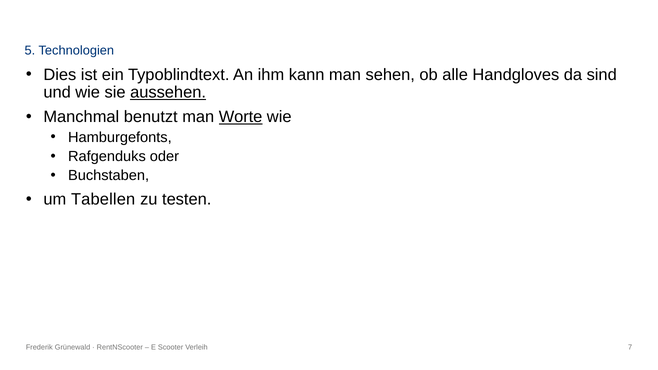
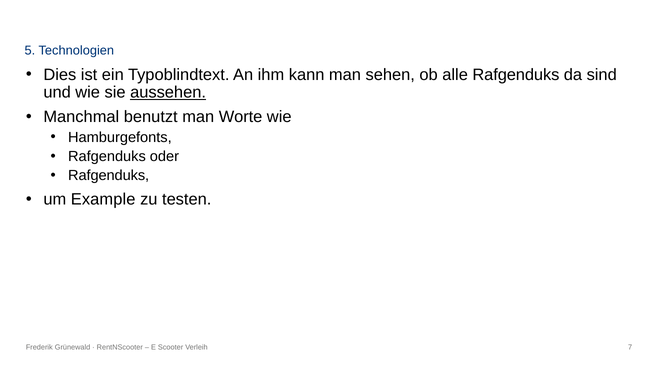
alle Handgloves: Handgloves -> Rafgenduks (516, 75)
Worte underline: present -> none (241, 117)
Buchstaben: Buchstaben -> Rafgenduks (109, 176)
Tabellen: Tabellen -> Example (103, 199)
